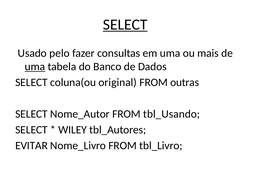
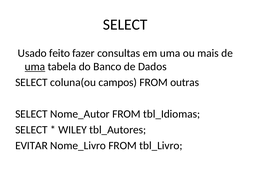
SELECT underline: present -> none (125, 25)
pelo: pelo -> feito (60, 53)
original: original -> campos (118, 83)
tbl_Usando: tbl_Usando -> tbl_Idiomas (172, 114)
